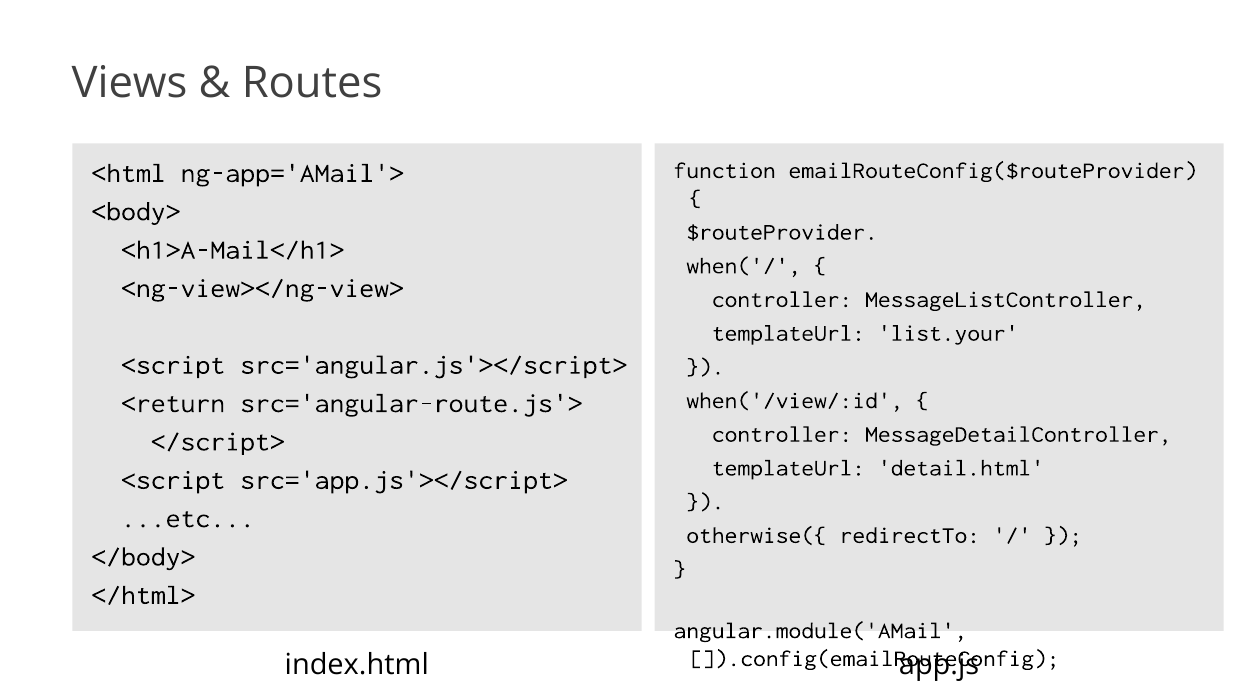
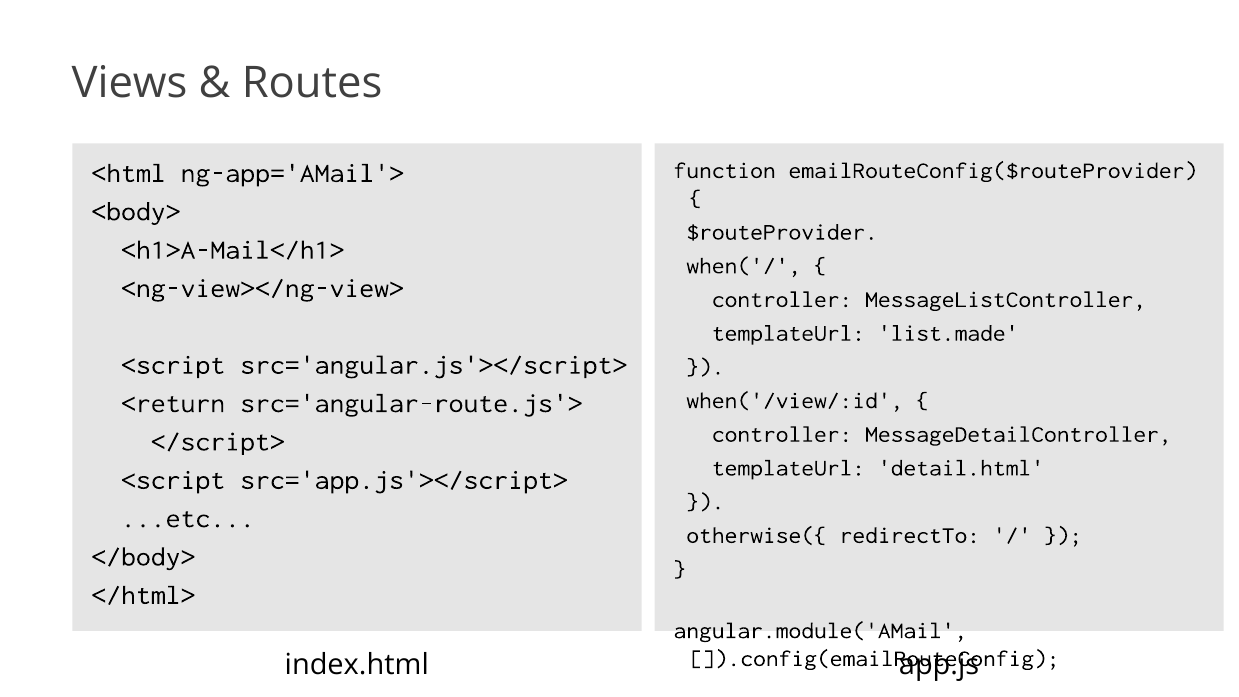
list.your: list.your -> list.made (948, 333)
